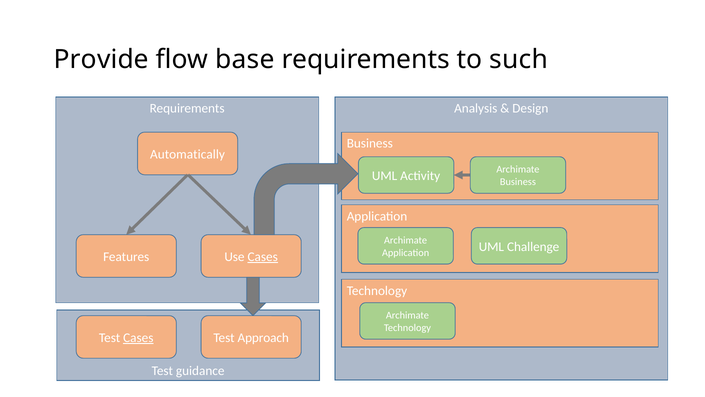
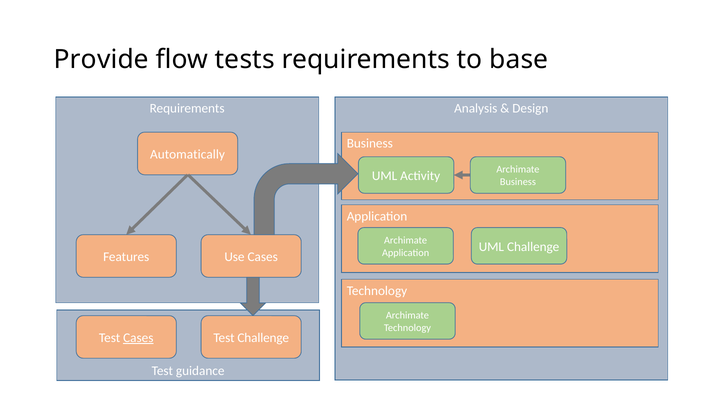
base: base -> tests (245, 59)
such: such -> base (519, 59)
Cases underline: present -> none (263, 257)
Test Approach: Approach -> Challenge (263, 337)
